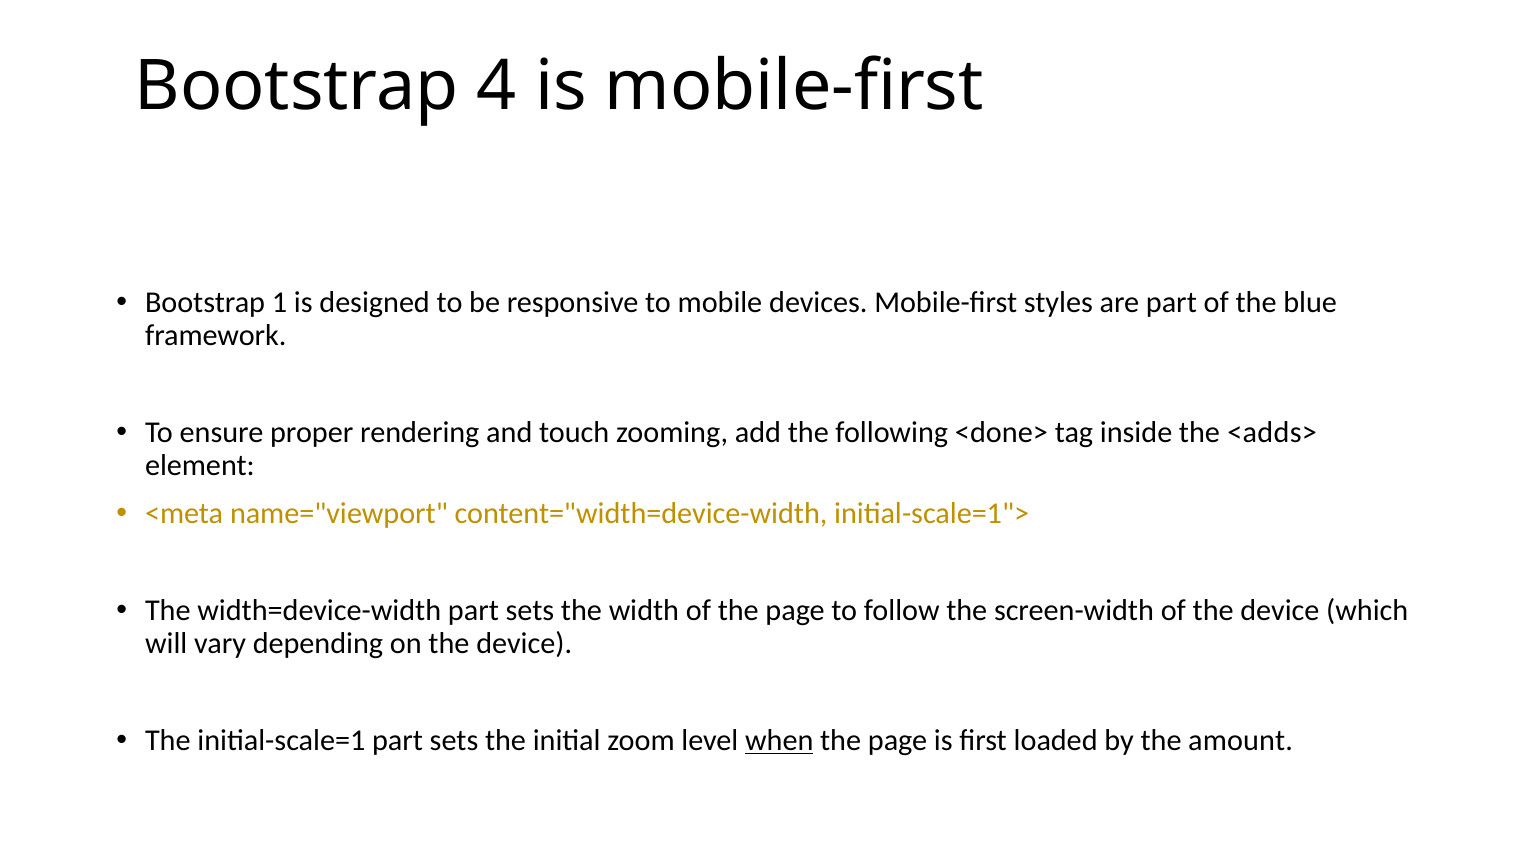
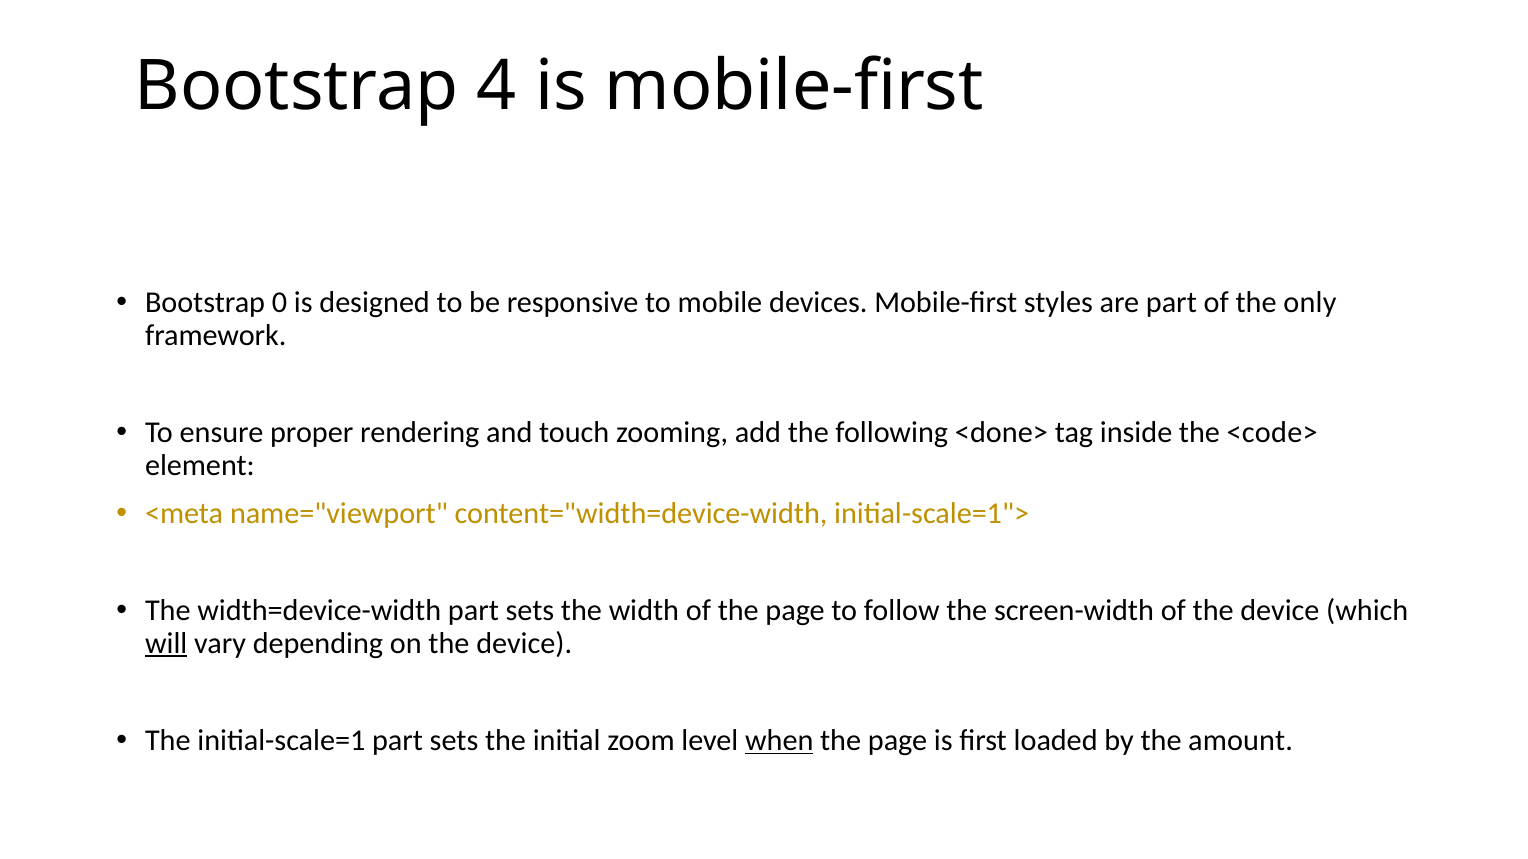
1: 1 -> 0 (279, 303)
blue: blue -> only (1310, 303)
<adds>: <adds> -> <code> (1272, 433)
will underline: none -> present (166, 644)
